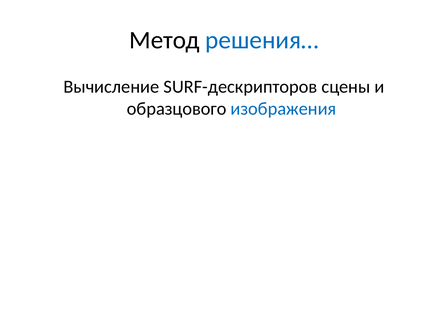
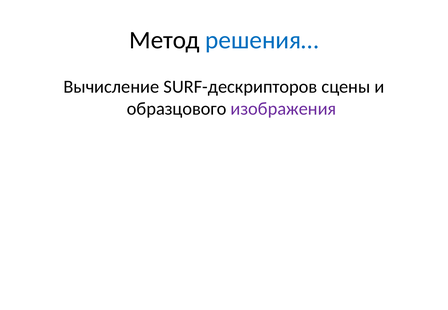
изображения colour: blue -> purple (283, 109)
